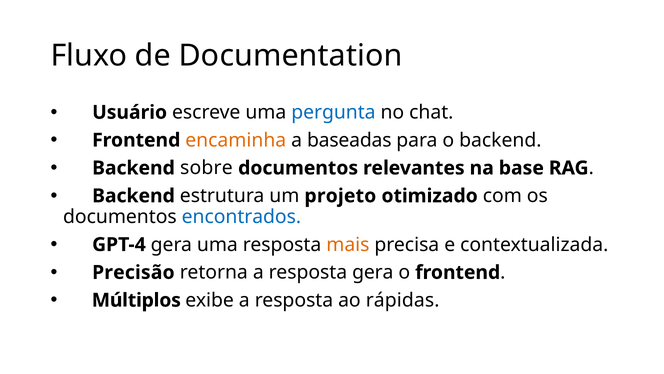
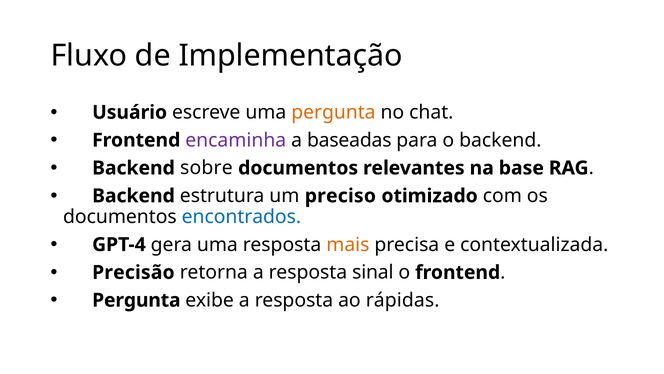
Documentation: Documentation -> Implementação (291, 56)
pergunta colour: blue -> orange (333, 112)
encaminha colour: orange -> purple (236, 140)
projeto: projeto -> preciso (340, 196)
resposta gera: gera -> sinal (373, 272)
7️⃣ Múltiplos: Múltiplos -> Pergunta (136, 300)
